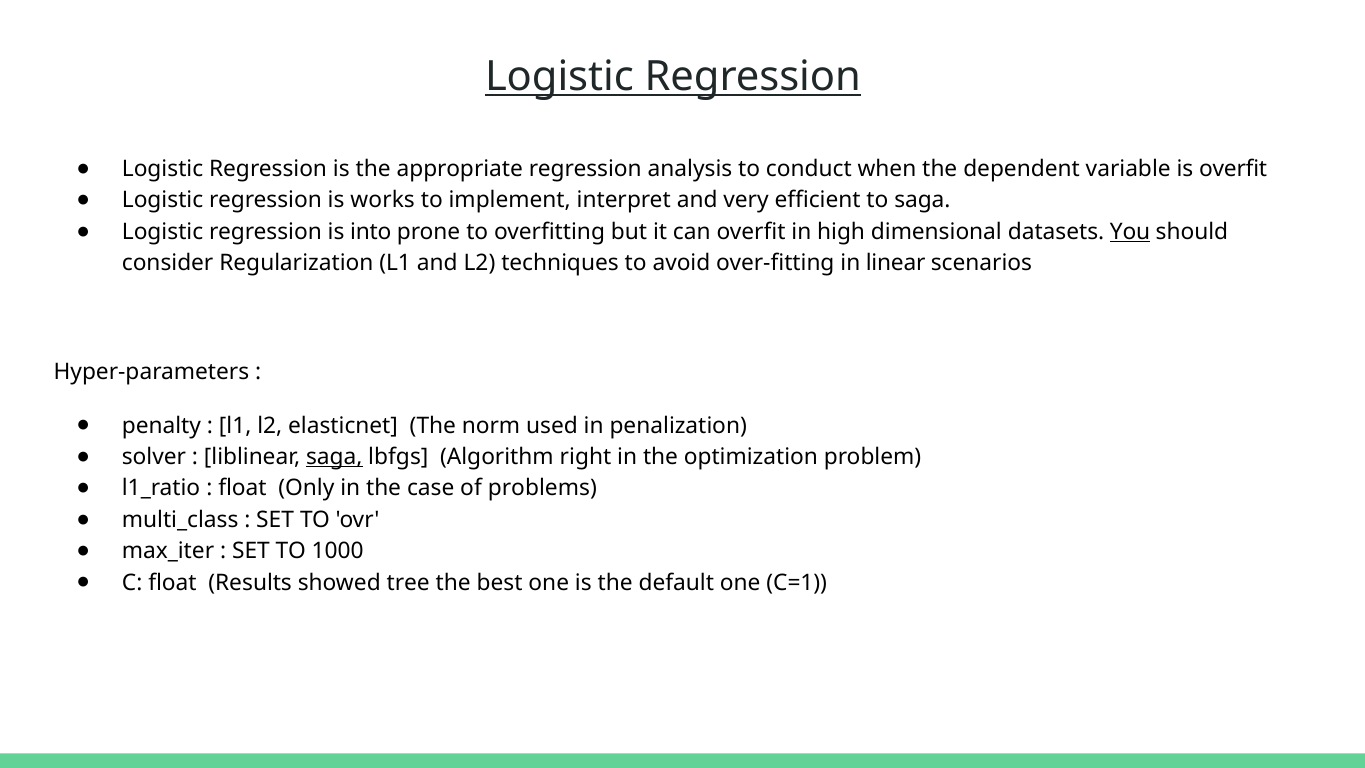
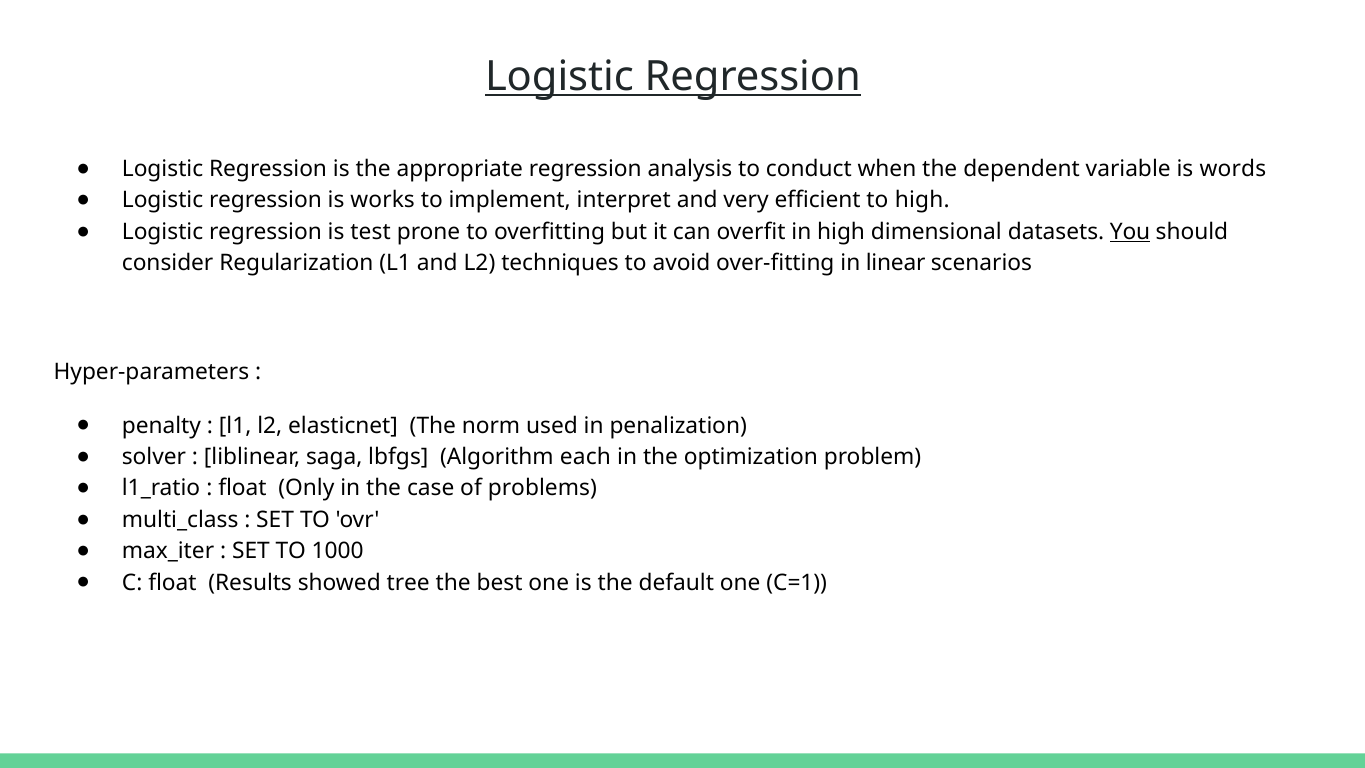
is overfit: overfit -> words (1233, 169)
to saga: saga -> high (922, 200)
into: into -> test (371, 232)
saga underline: present -> none (334, 457)
right: right -> each (585, 457)
